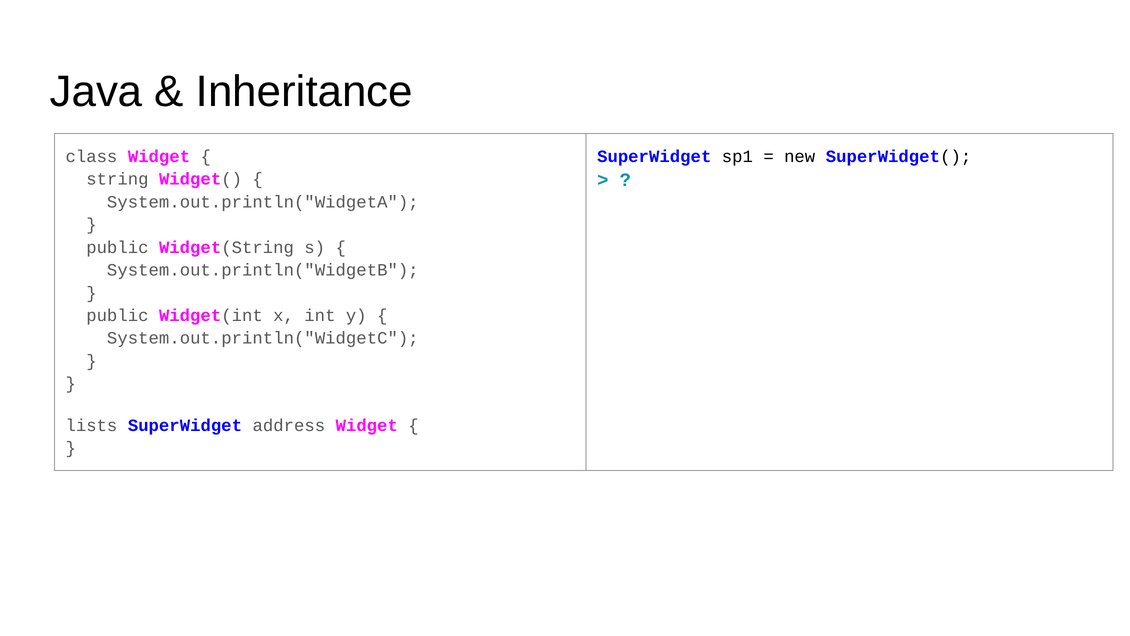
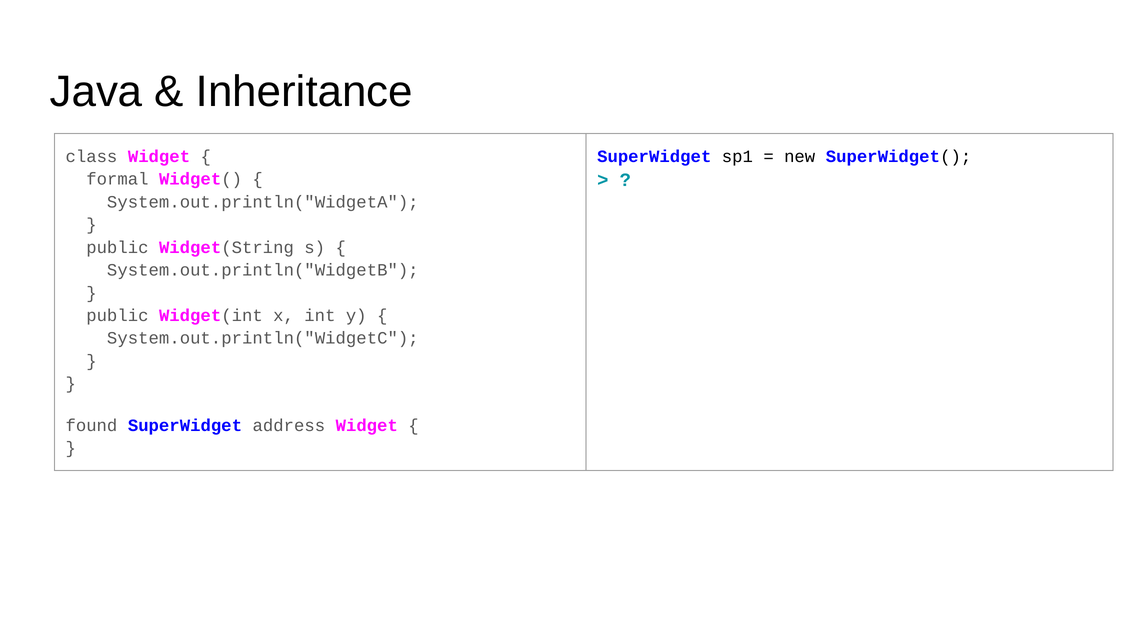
string: string -> formal (117, 179)
lists: lists -> found (91, 425)
